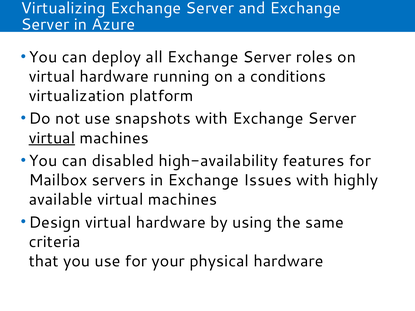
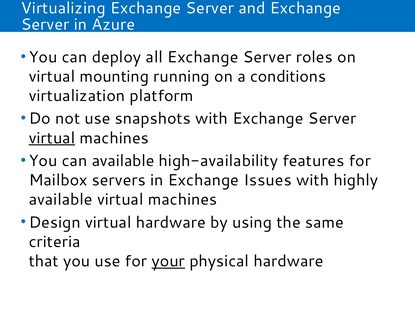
hardware: hardware -> mounting (114, 77)
can disabled: disabled -> available (123, 161)
your underline: none -> present (168, 261)
